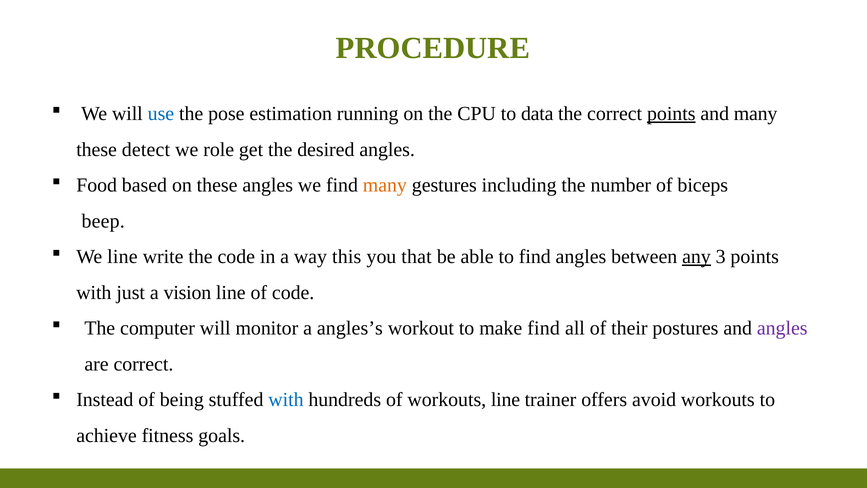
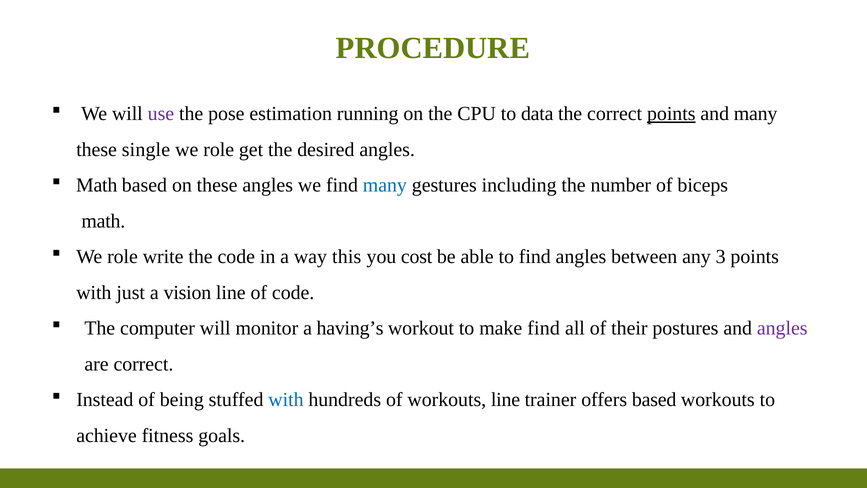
use colour: blue -> purple (161, 114)
detect: detect -> single (146, 149)
Food: Food -> Math (97, 185)
many colour: orange -> blue (385, 185)
beep: beep -> math (103, 221)
line: line -> role (123, 257)
that: that -> cost (417, 257)
any underline: present -> none (696, 257)
angles’s: angles’s -> having’s (350, 328)
offers avoid: avoid -> based (654, 400)
